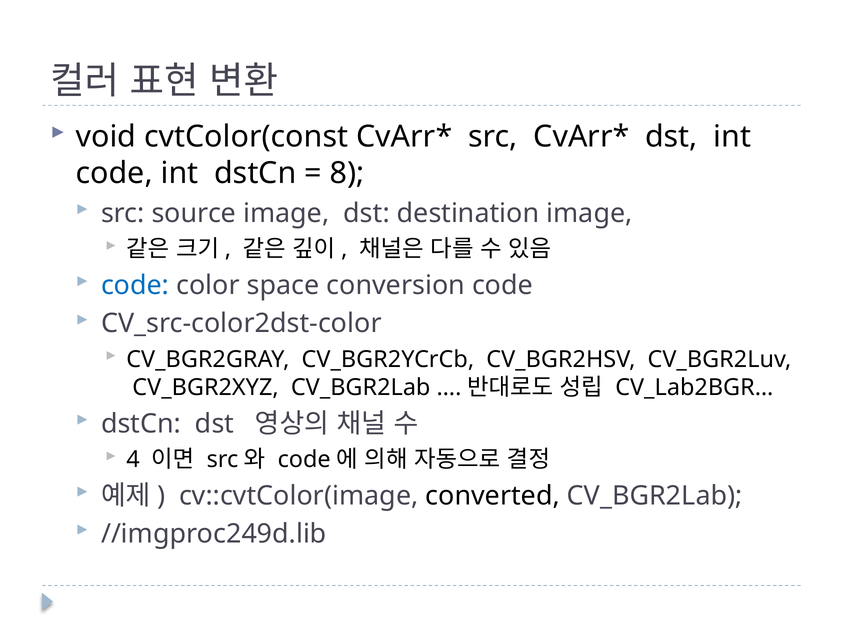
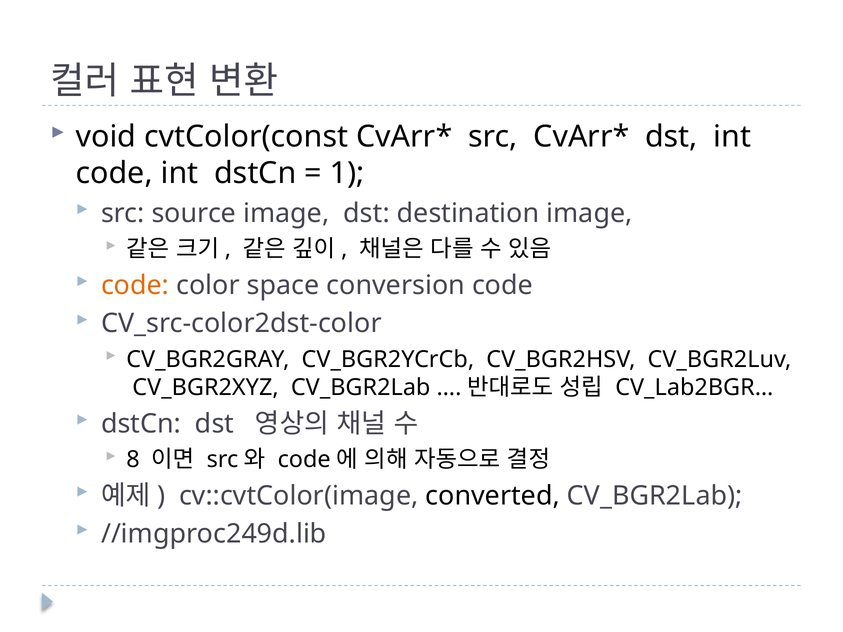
8: 8 -> 1 (347, 173)
code colour: blue -> orange (135, 286)
4: 4 -> 8 (133, 460)
